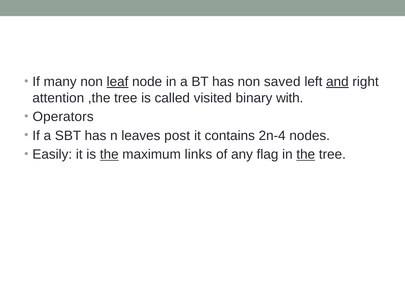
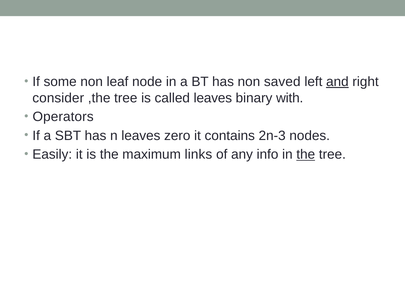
many: many -> some (60, 82)
leaf underline: present -> none (118, 82)
attention: attention -> consider (58, 98)
called visited: visited -> leaves (213, 98)
post: post -> zero (177, 136)
2n-4: 2n-4 -> 2n-3 (272, 136)
the underline: present -> none (109, 155)
flag: flag -> info (267, 155)
